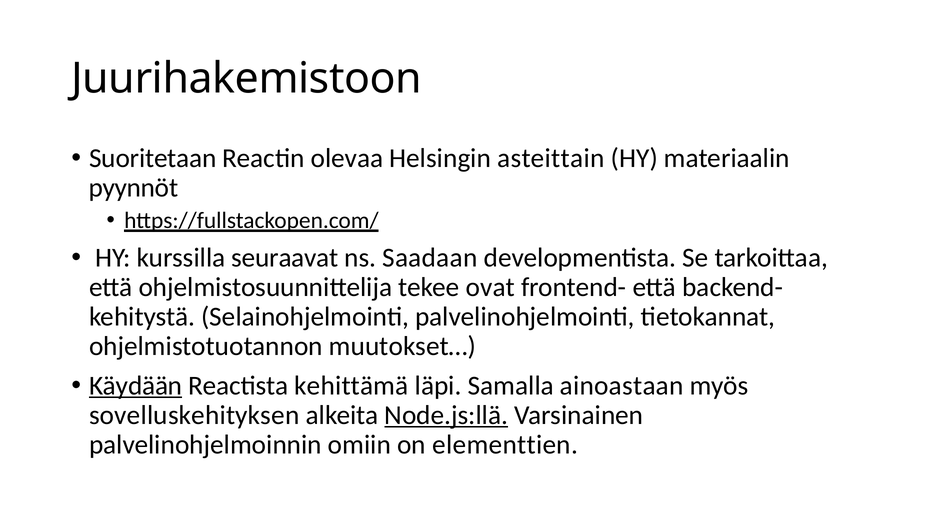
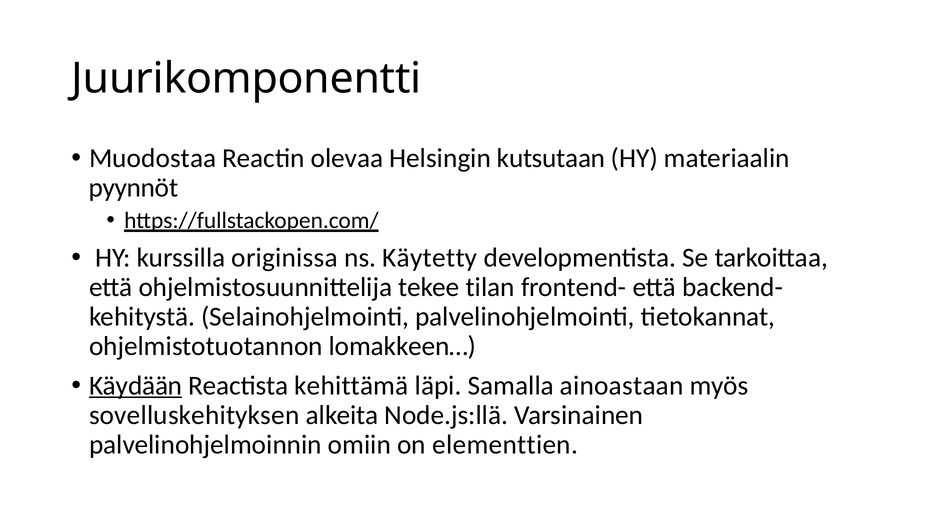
Juurihakemistoon: Juurihakemistoon -> Juurikomponentti (246, 79)
Suoritetaan: Suoritetaan -> Muodostaa (153, 158)
asteittain: asteittain -> kutsutaan (551, 158)
seuraavat: seuraavat -> originissa (285, 258)
Saadaan: Saadaan -> Käytetty (430, 258)
ovat: ovat -> tilan (490, 287)
muutokset…: muutokset… -> lomakkeen… (403, 346)
Node.js:llä underline: present -> none (446, 415)
